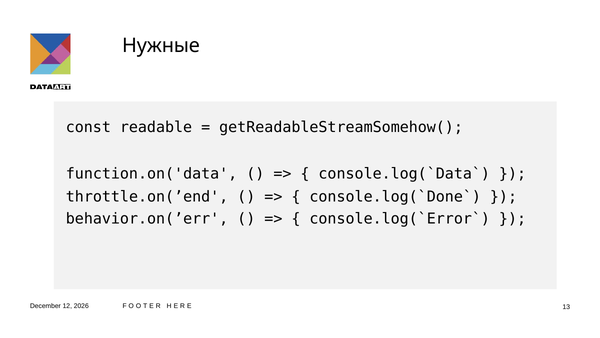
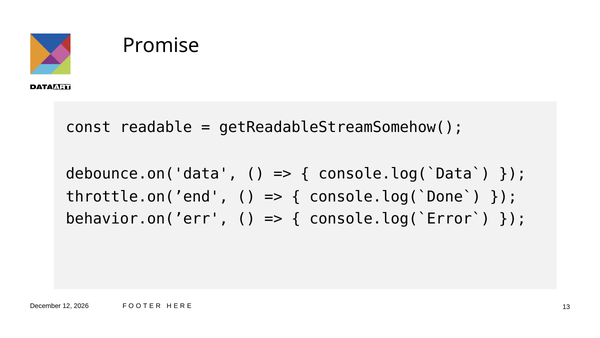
Нужные: Нужные -> Promise (161, 45)
function.on('data: function.on('data -> debounce.on('data (152, 173)
